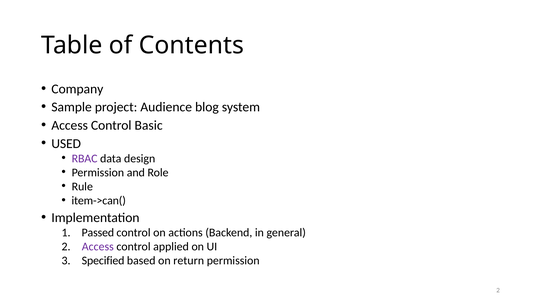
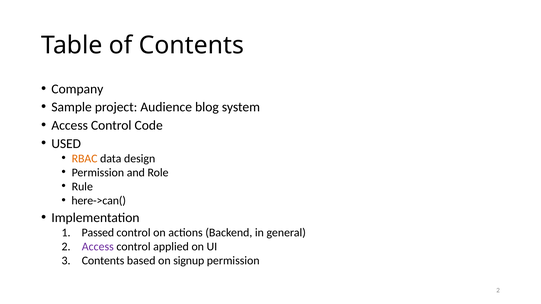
Basic: Basic -> Code (149, 126)
RBAC colour: purple -> orange (85, 159)
item->can(: item->can( -> here->can( (99, 201)
Specified: Specified -> Contents (103, 261)
return: return -> signup (189, 261)
